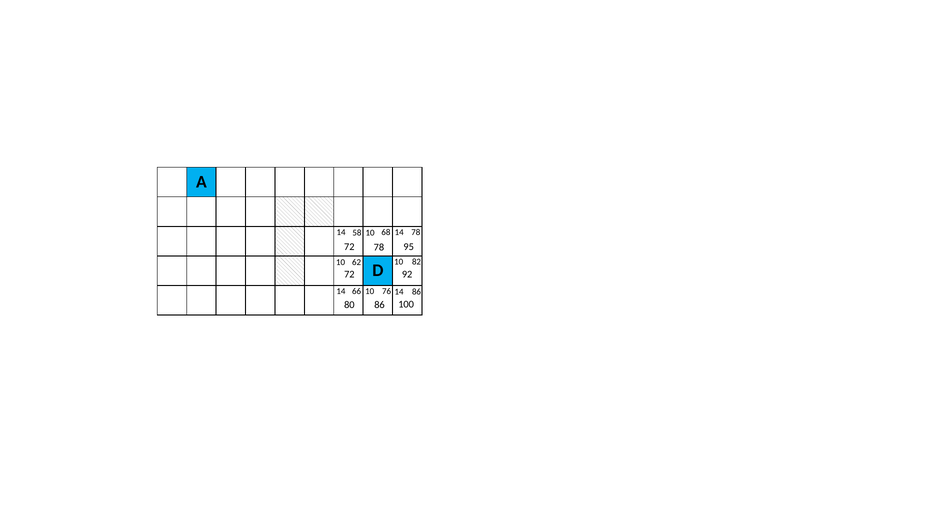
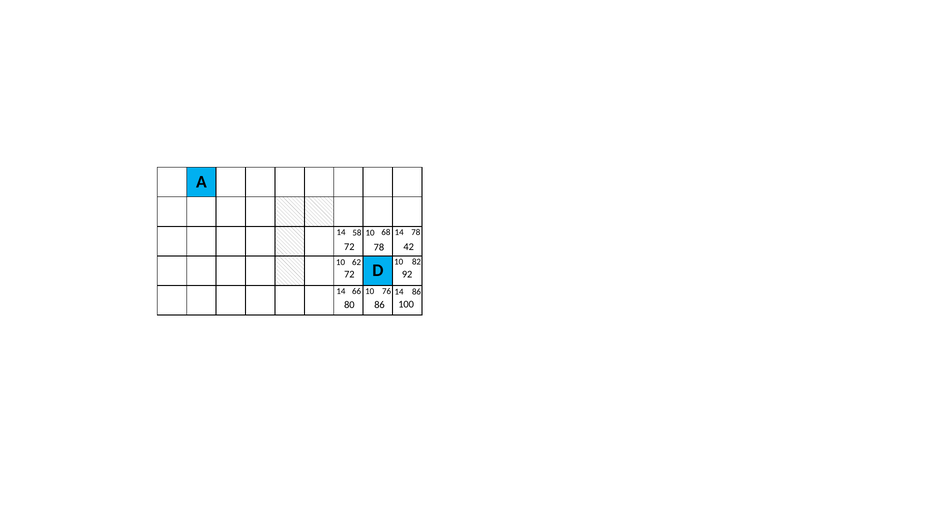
95: 95 -> 42 (409, 247)
